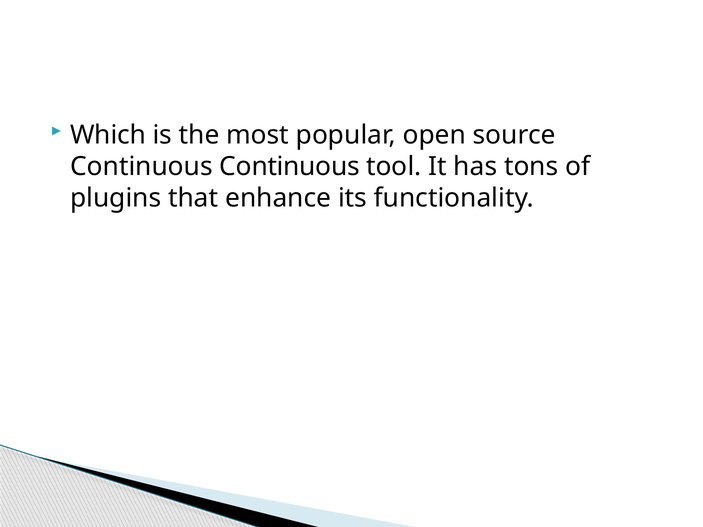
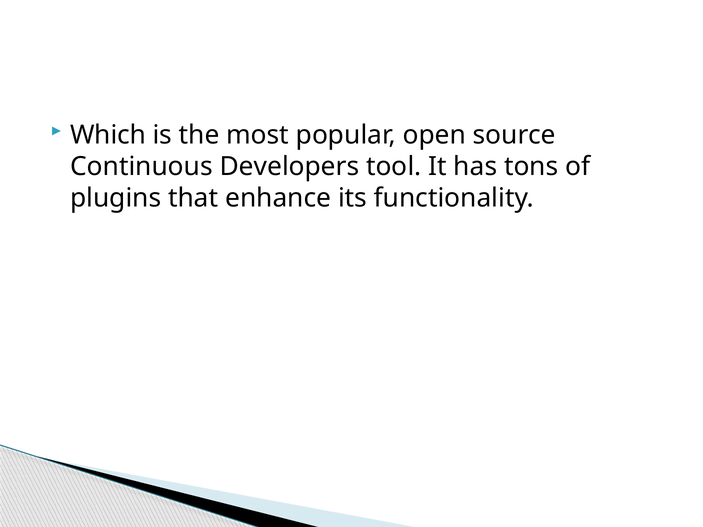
Continuous Continuous: Continuous -> Developers (289, 167)
